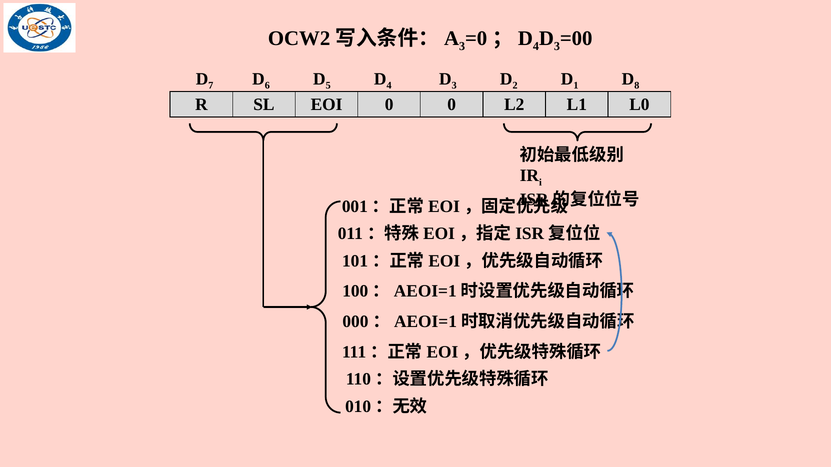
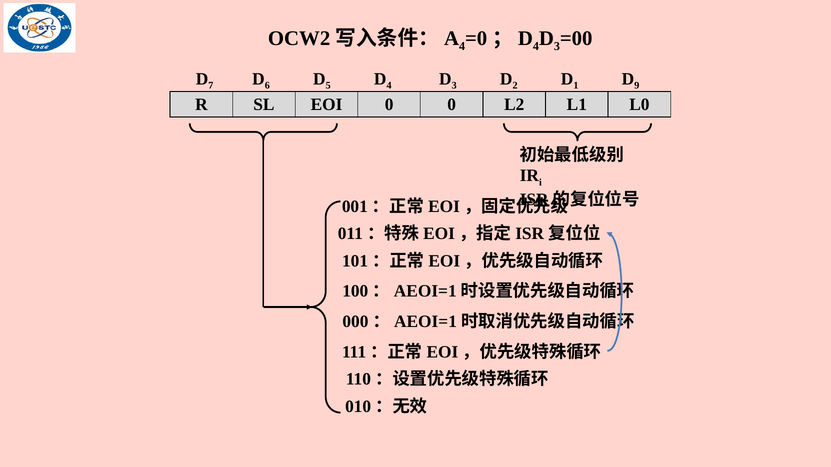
3: 3 -> 4 (462, 47)
8: 8 -> 9 (637, 86)
